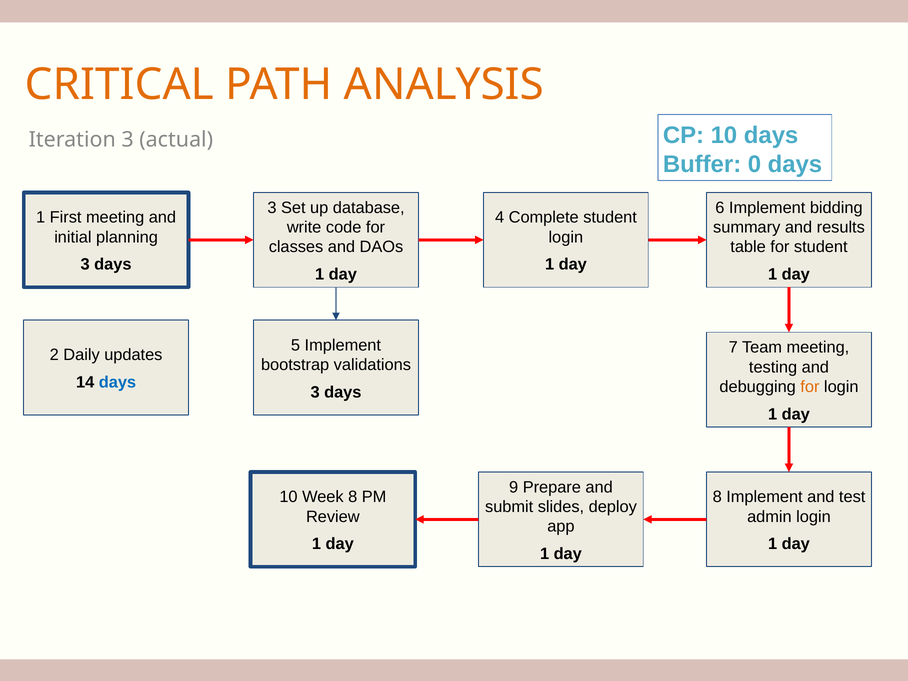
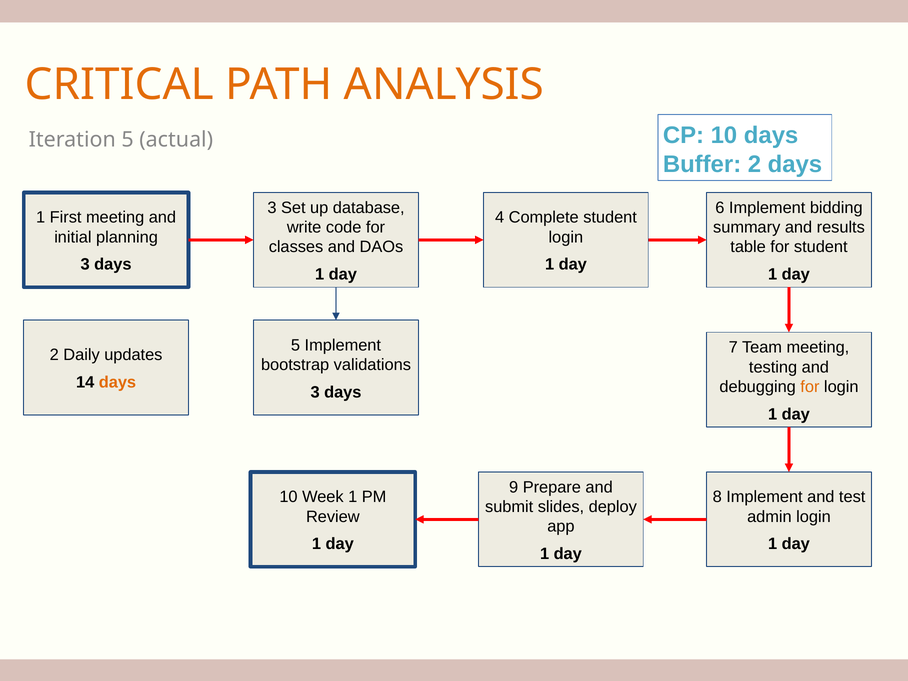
Iteration 3: 3 -> 5 (128, 140)
Buffer 0: 0 -> 2 (754, 164)
days colour: blue -> orange (117, 382)
Week 8: 8 -> 1 (353, 497)
